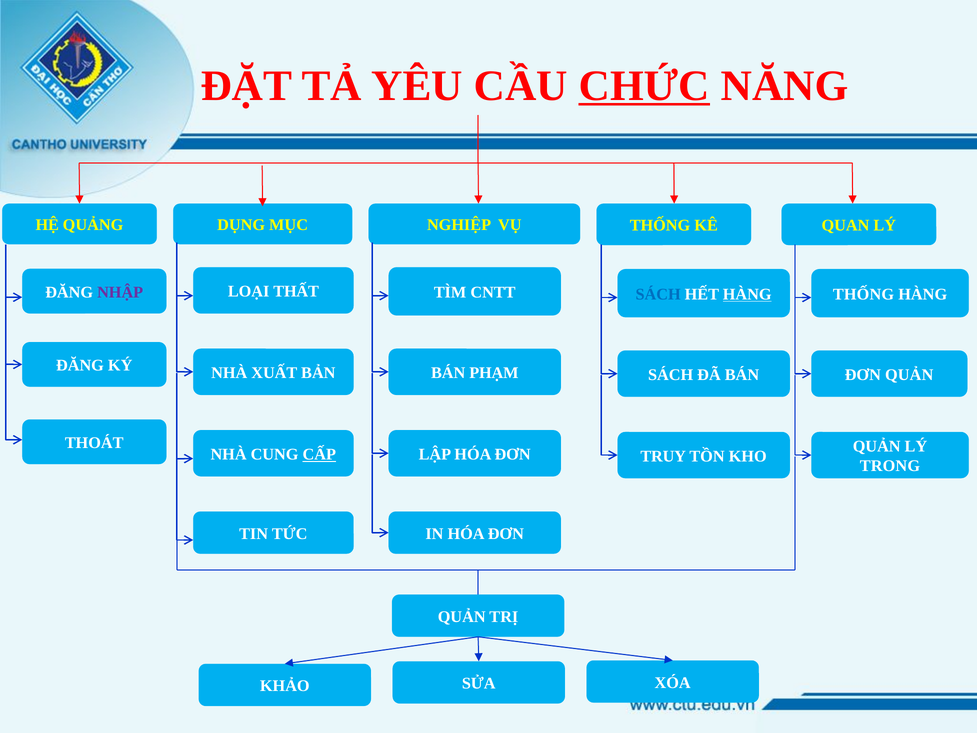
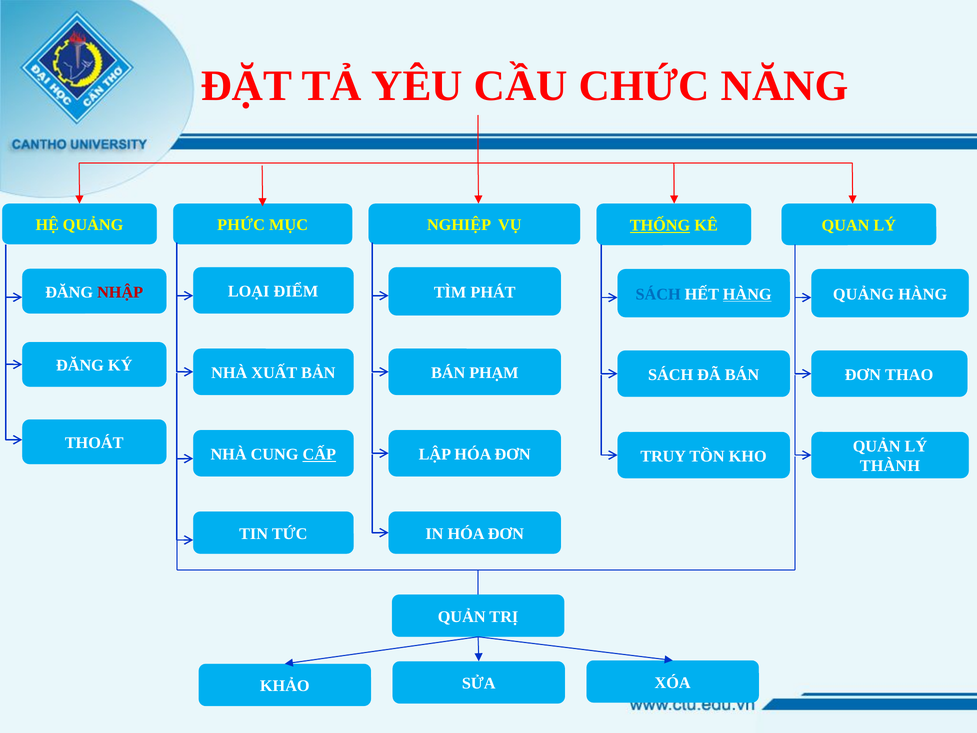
CHỨC underline: present -> none (644, 86)
DỤNG: DỤNG -> PHỨC (241, 225)
THỐNG underline: none -> present (660, 225)
THẤT: THẤT -> ĐIỂM (296, 291)
NHẬP colour: purple -> red (120, 292)
CNTT: CNTT -> PHÁT (493, 292)
THỐNG: THỐNG -> QUẢNG (864, 294)
ĐƠN QUẢN: QUẢN -> THAO (909, 375)
TRONG: TRONG -> THÀNH (890, 466)
